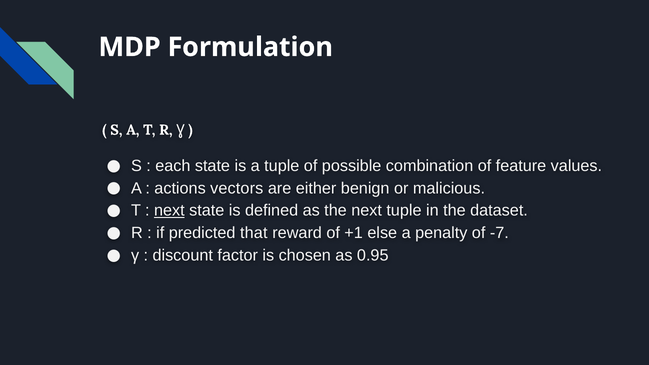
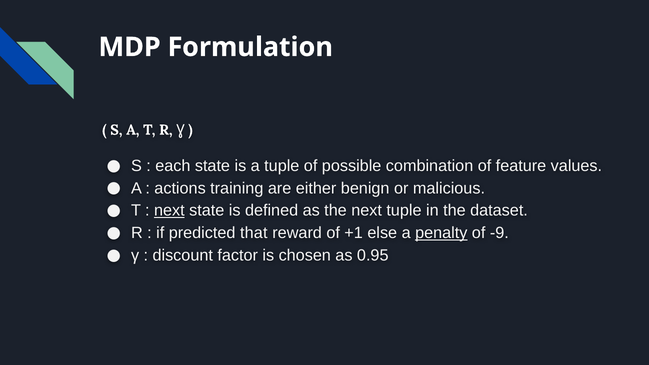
vectors: vectors -> training (237, 188)
penalty underline: none -> present (441, 233)
-7: -7 -> -9 (499, 233)
